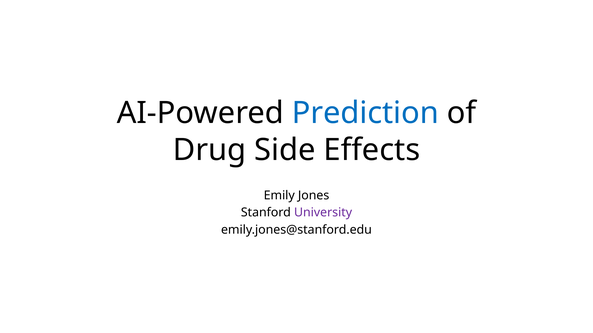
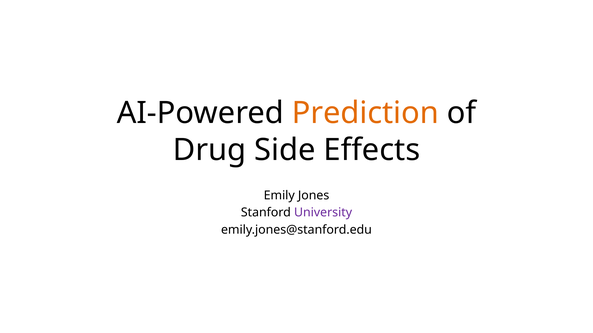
Prediction colour: blue -> orange (365, 113)
